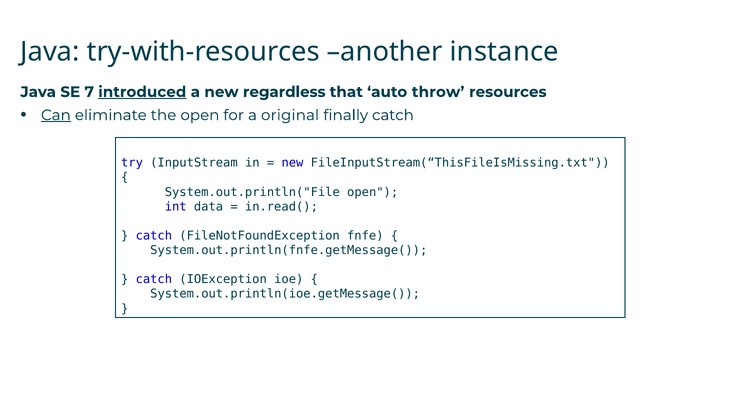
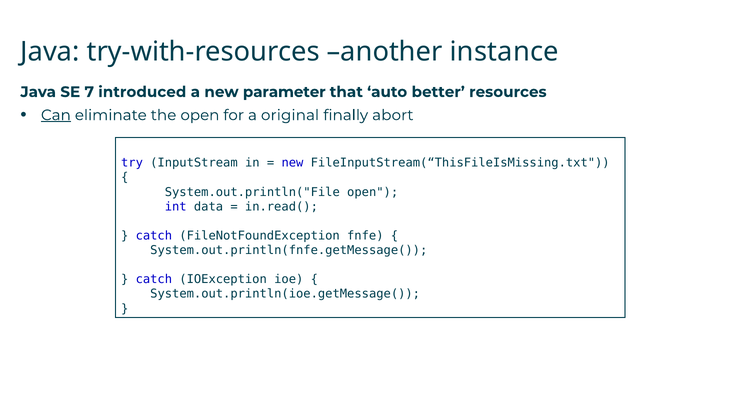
introduced underline: present -> none (142, 92)
regardless: regardless -> parameter (284, 92)
throw: throw -> better (438, 92)
finally catch: catch -> abort (393, 115)
